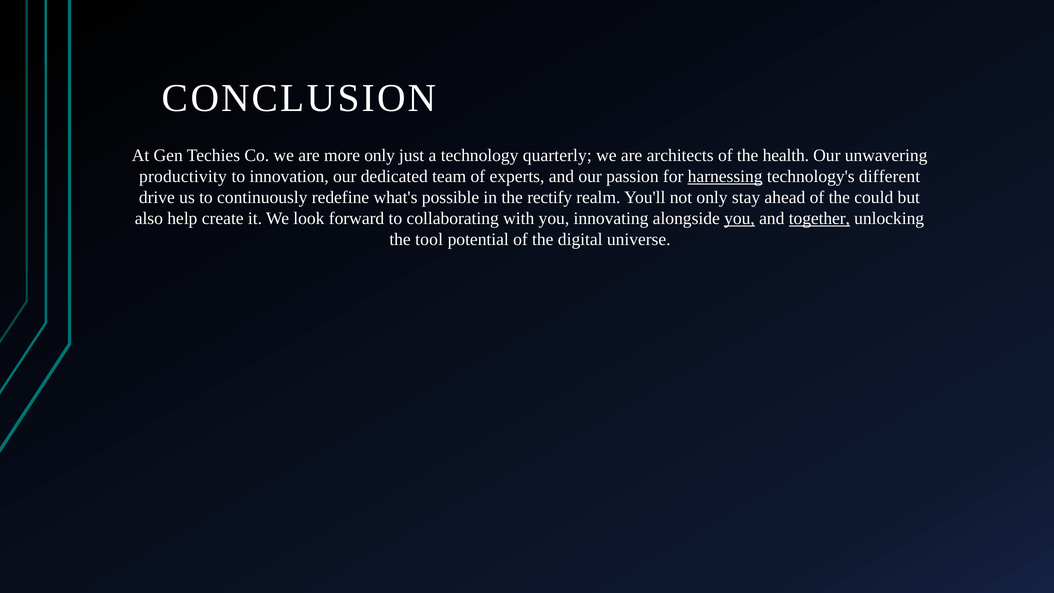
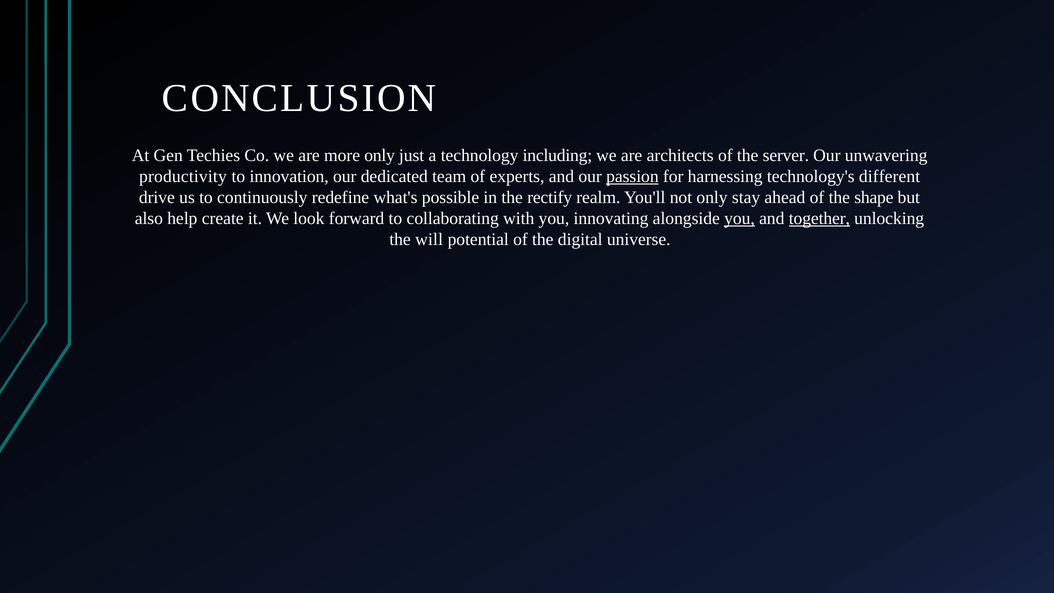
quarterly: quarterly -> including (557, 155)
health: health -> server (786, 155)
passion underline: none -> present (632, 176)
harnessing underline: present -> none (725, 176)
could: could -> shape (874, 198)
tool: tool -> will (429, 240)
